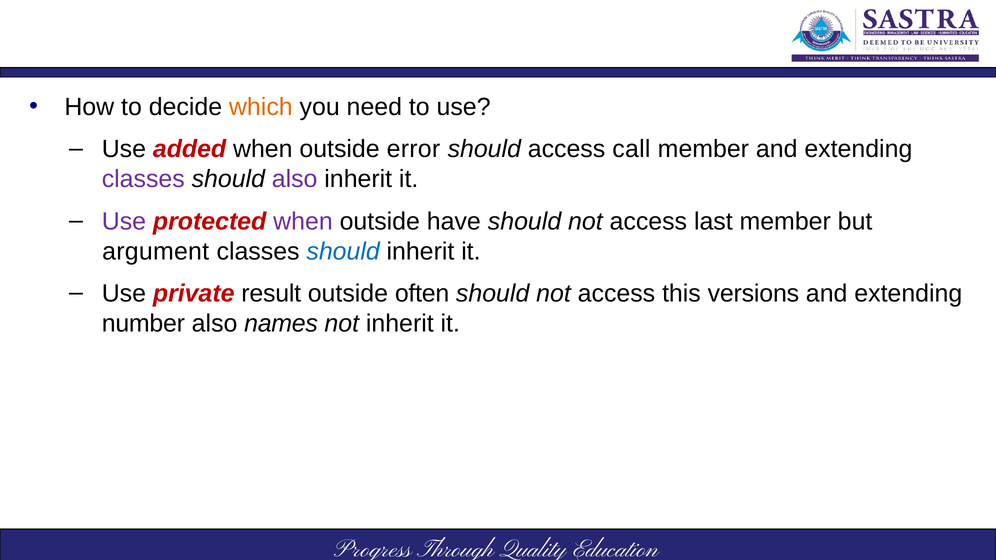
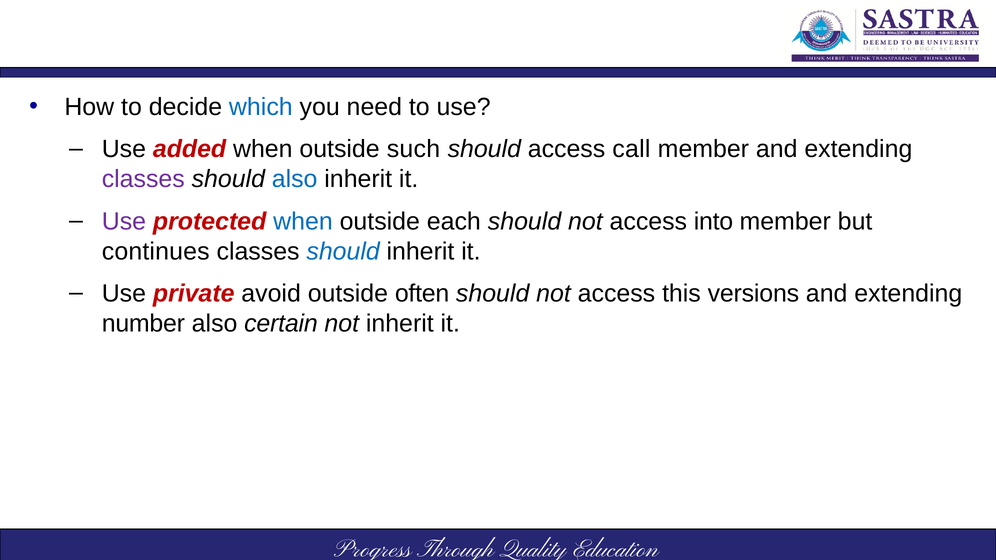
which colour: orange -> blue (261, 107)
error: error -> such (413, 149)
also colour: purple -> blue (295, 179)
when colour: purple -> blue (303, 222)
have: have -> each (454, 222)
last: last -> into (713, 222)
argument: argument -> continues (156, 251)
result: result -> avoid (271, 294)
names: names -> certain (281, 324)
